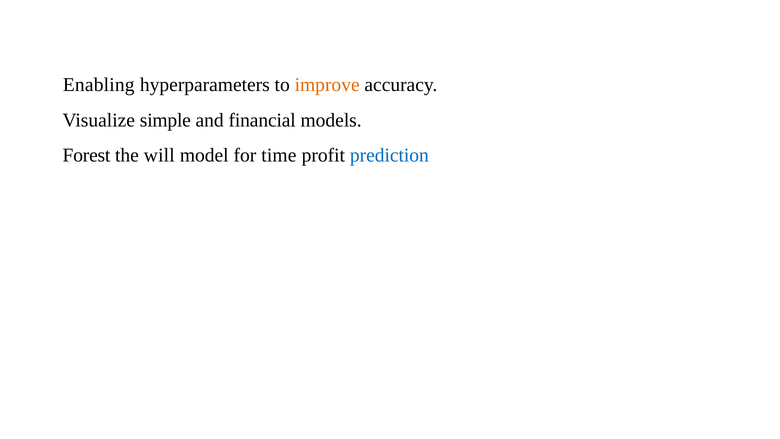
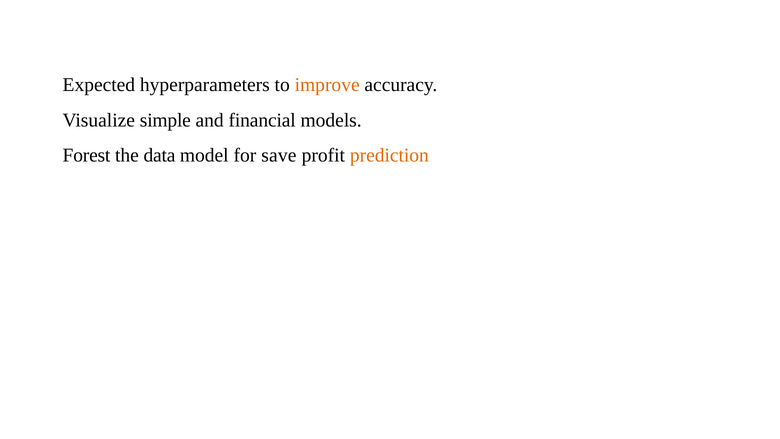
Enabling: Enabling -> Expected (99, 85)
will: will -> data (159, 155)
time: time -> save (279, 155)
prediction colour: blue -> orange (389, 155)
